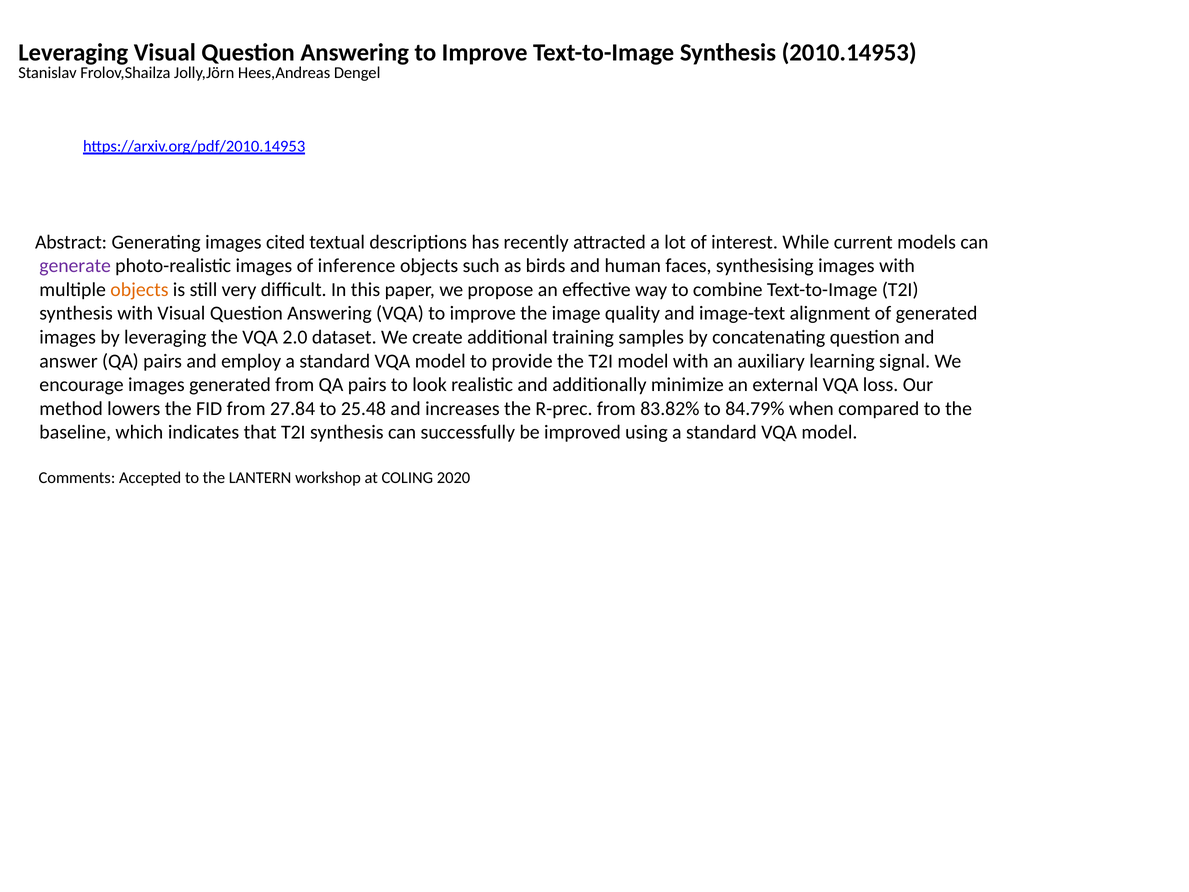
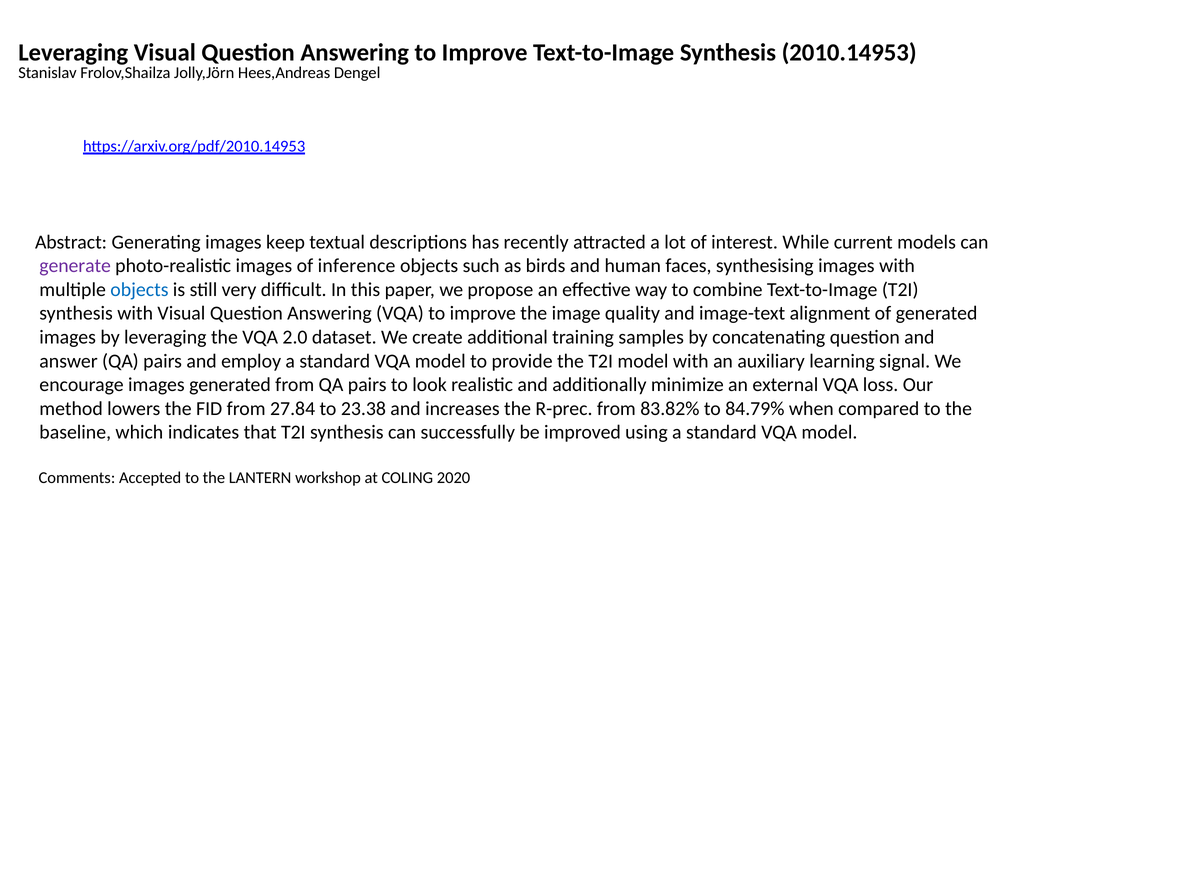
cited: cited -> keep (286, 242)
objects colour: orange -> blue (139, 290)
25.48: 25.48 -> 23.38 (363, 408)
